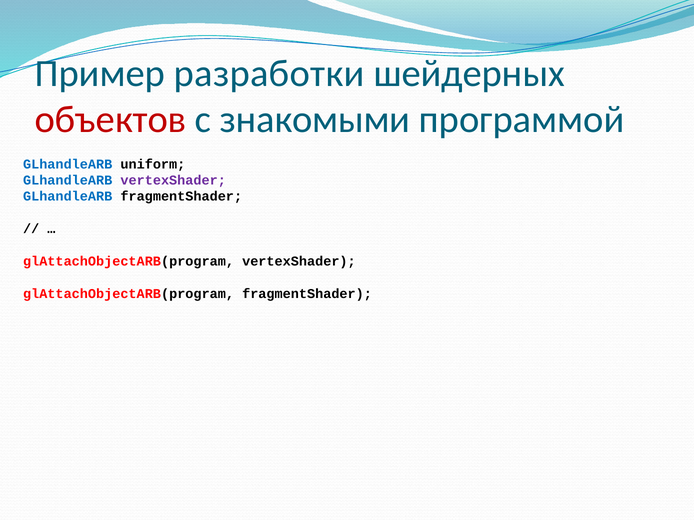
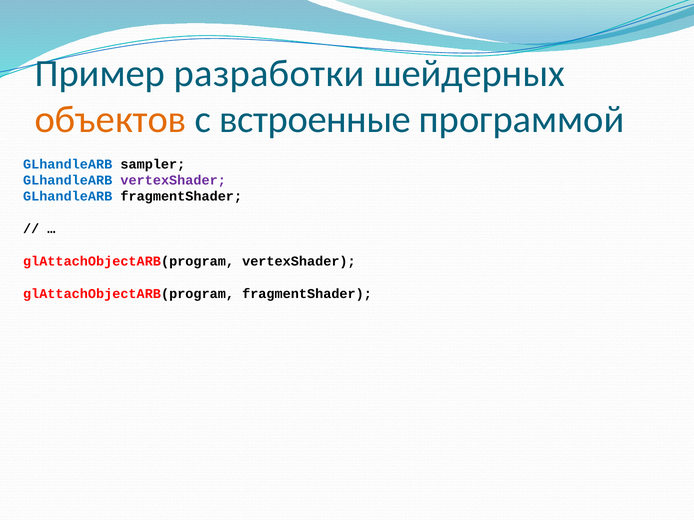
объектов colour: red -> orange (111, 120)
знакомыми: знакомыми -> встроенные (315, 120)
uniform: uniform -> sampler (153, 164)
